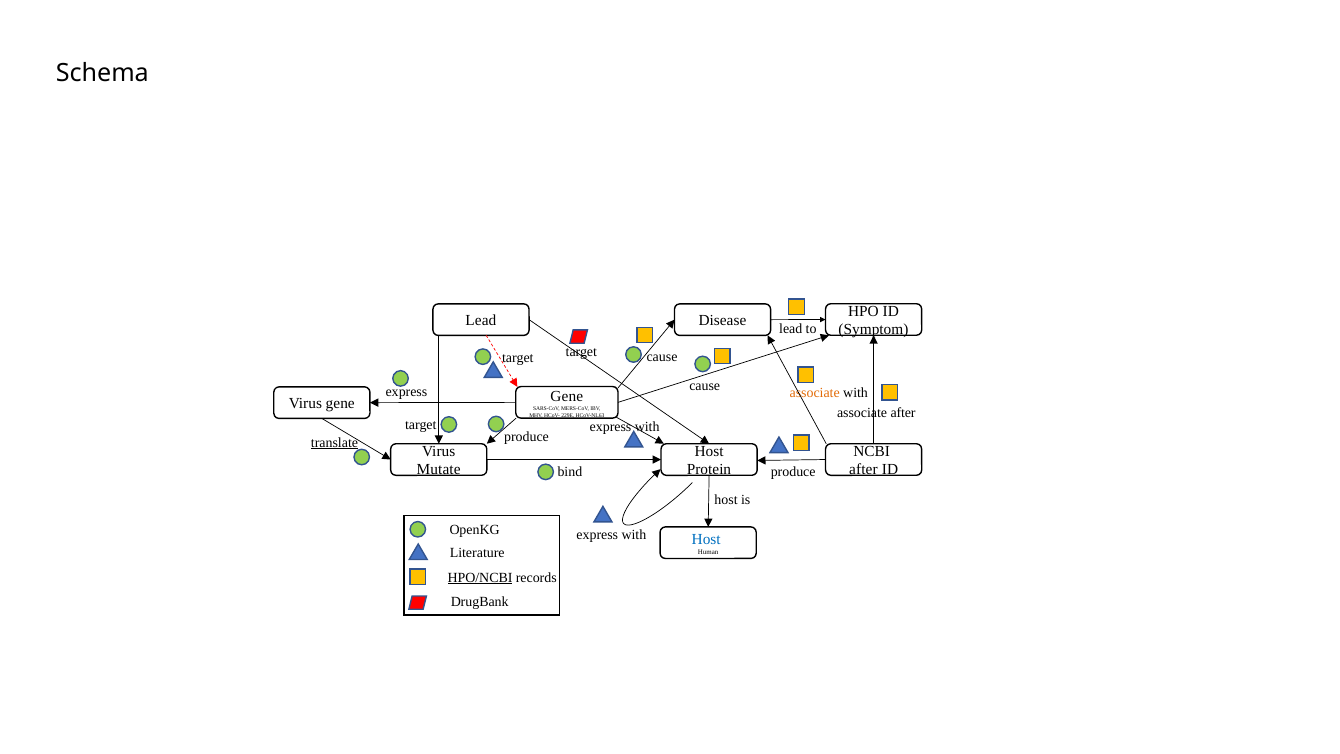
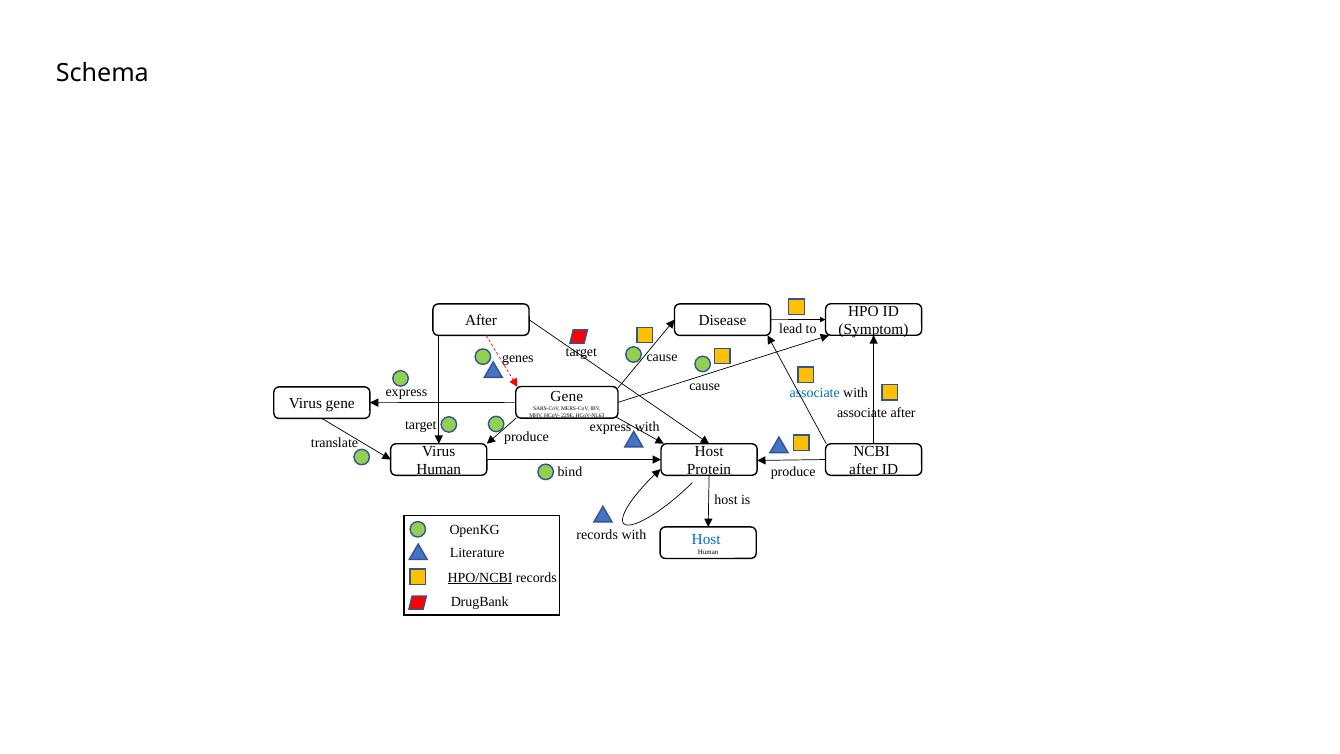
Lead: Lead -> After (481, 321)
target: target -> genes (518, 358)
associate colour: orange -> blue (815, 393)
translate underline: present -> none (334, 442)
Mutate: Mutate -> Human (439, 470)
express: express -> records (597, 535)
